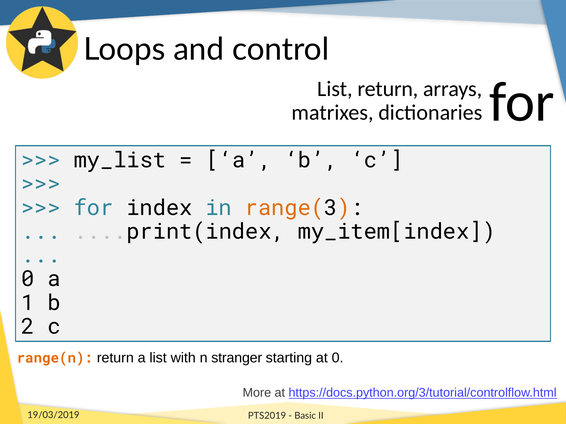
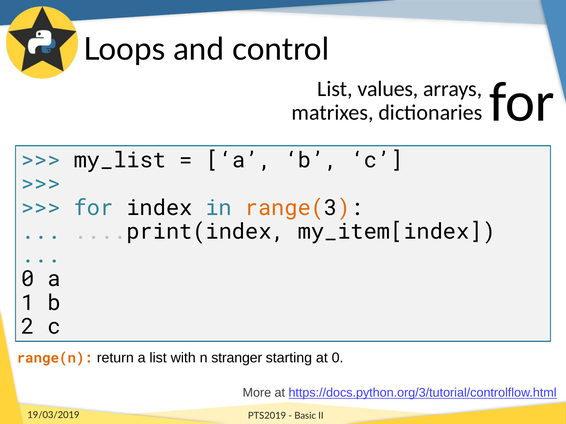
List return: return -> values (388, 89)
